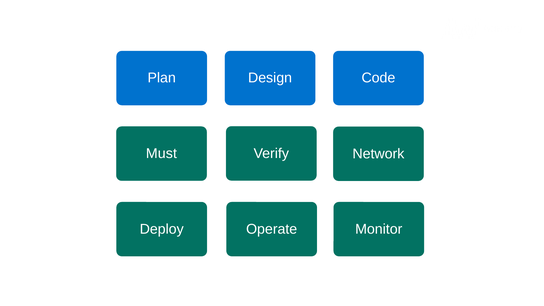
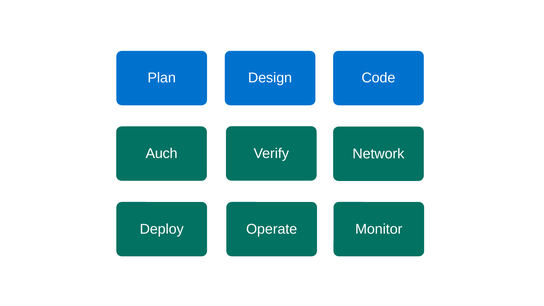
Must: Must -> Auch (162, 154)
